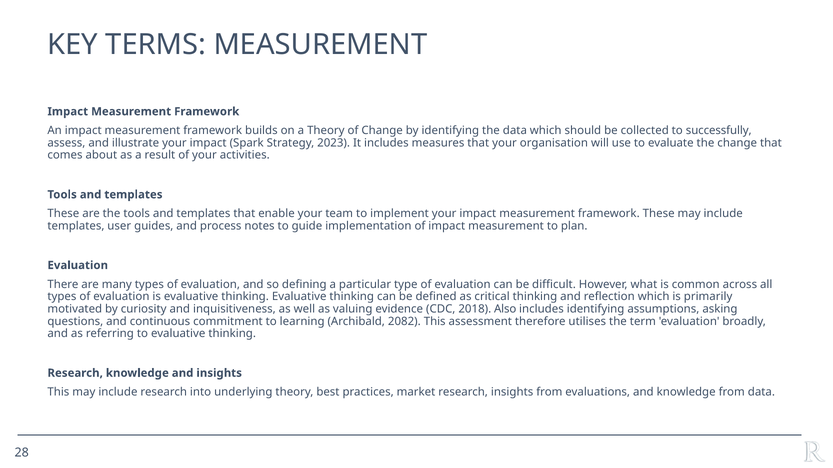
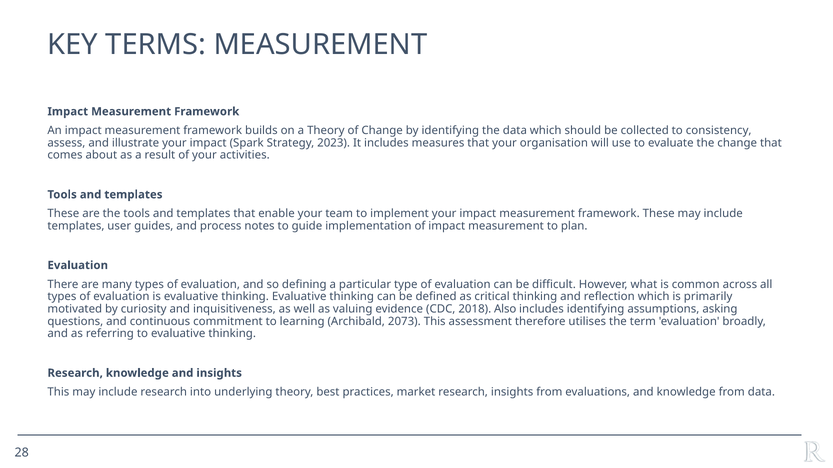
successfully: successfully -> consistency (719, 131)
2082: 2082 -> 2073 (404, 322)
